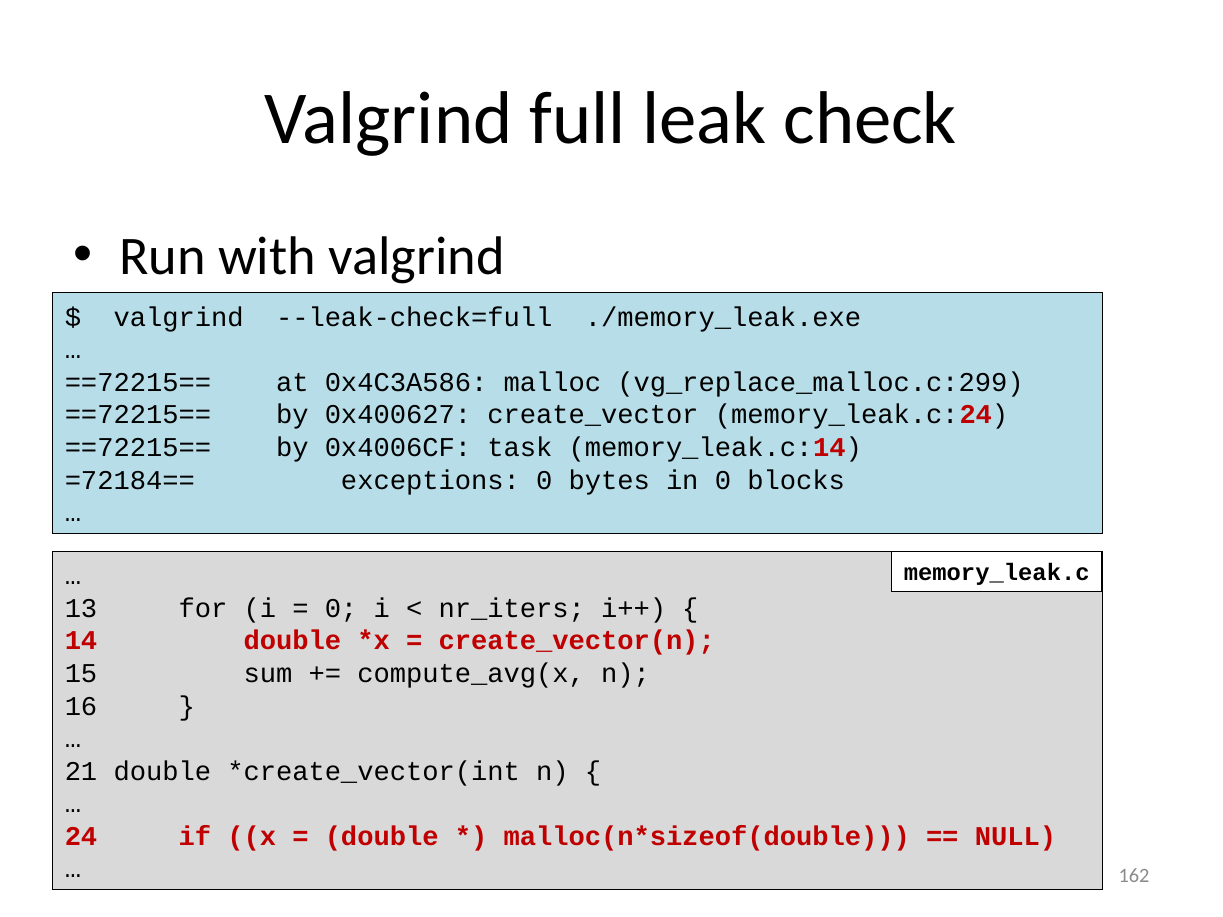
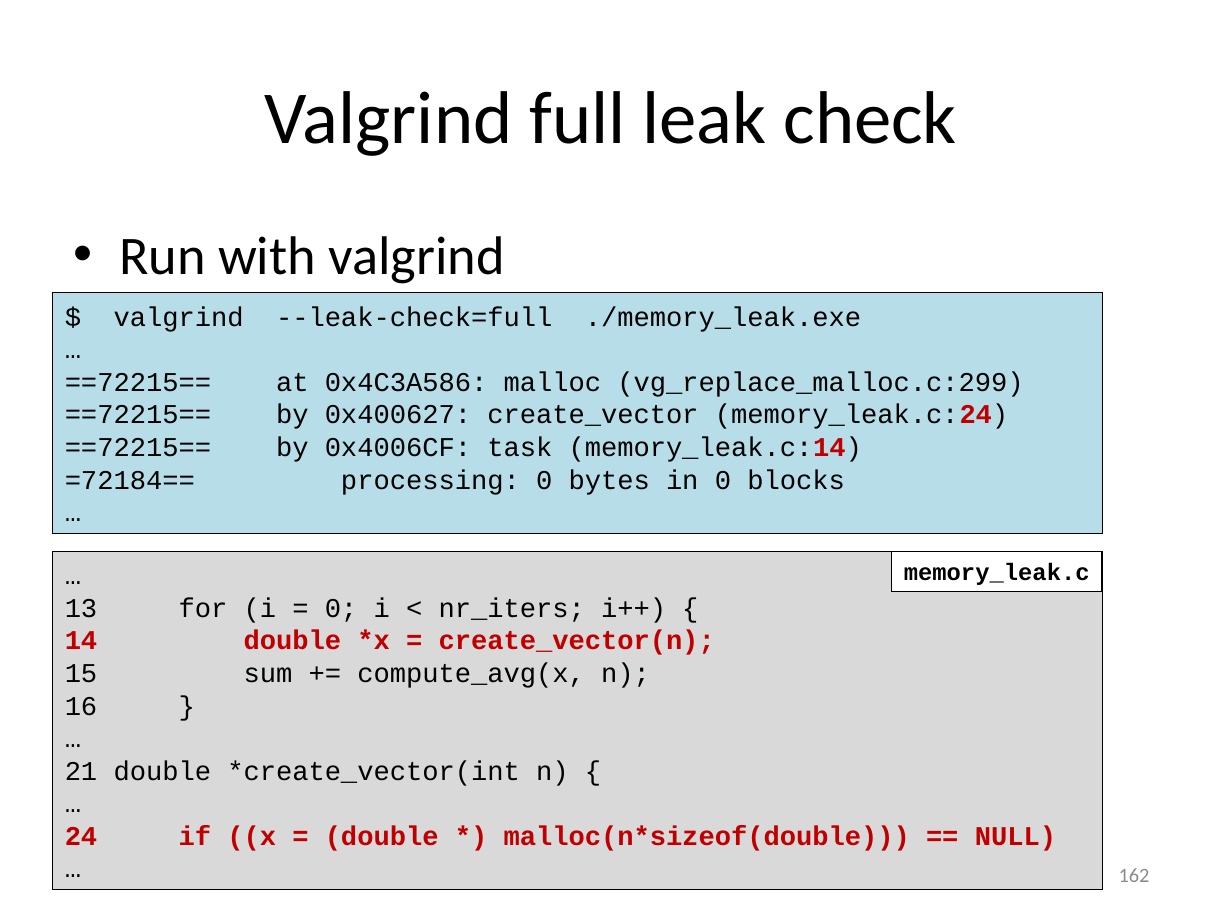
exceptions: exceptions -> processing (430, 480)
